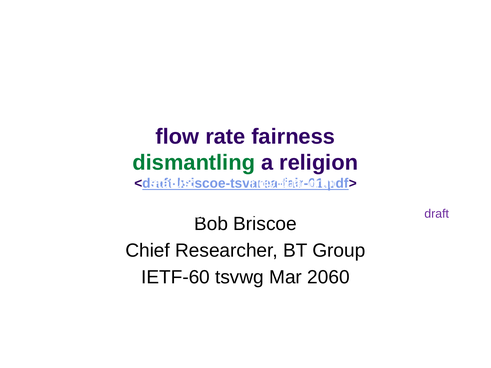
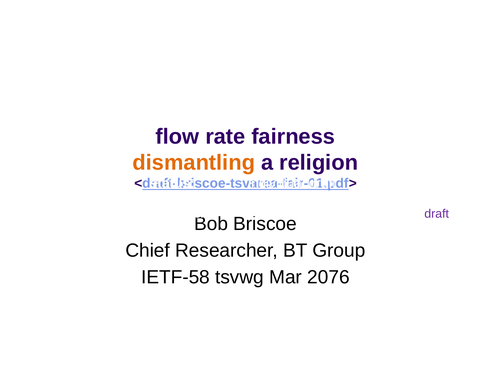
dismantling colour: green -> orange (194, 163)
IETF-60: IETF-60 -> IETF-58 (176, 277)
2060: 2060 -> 2076 (328, 277)
